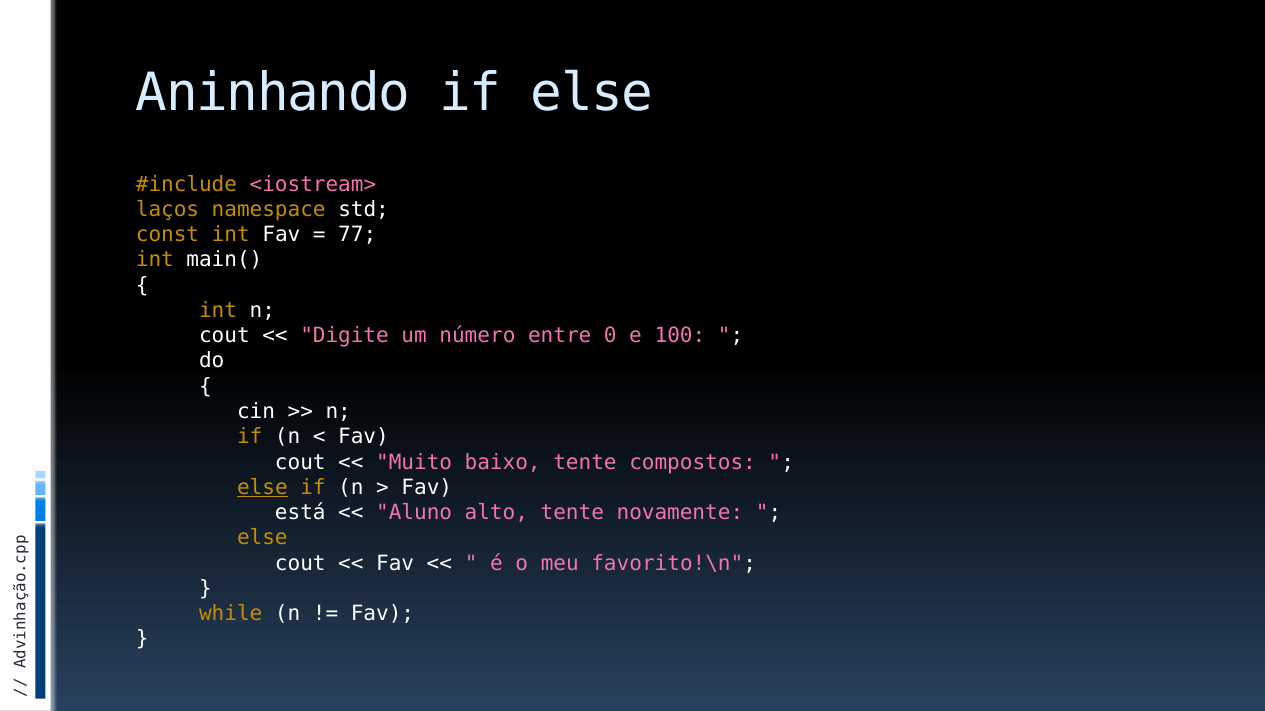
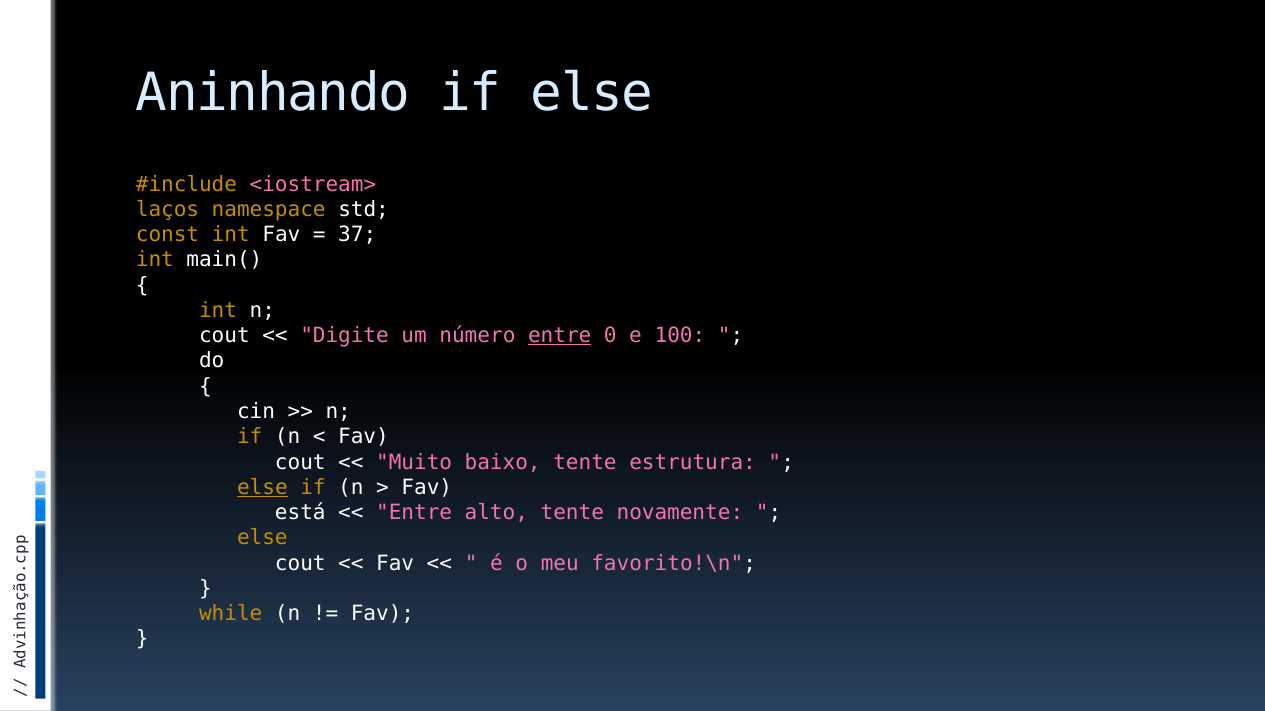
77: 77 -> 37 (357, 235)
entre underline: none -> present (560, 336)
compostos: compostos -> estrutura (693, 462)
Aluno: Aluno -> Entre (414, 513)
